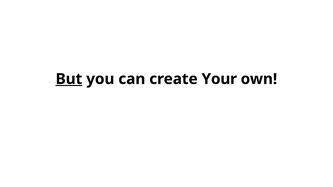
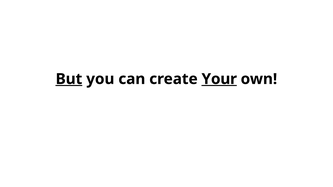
Your underline: none -> present (219, 79)
